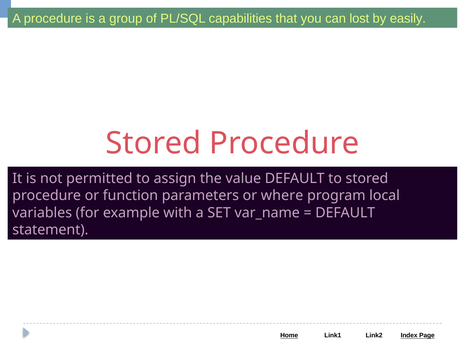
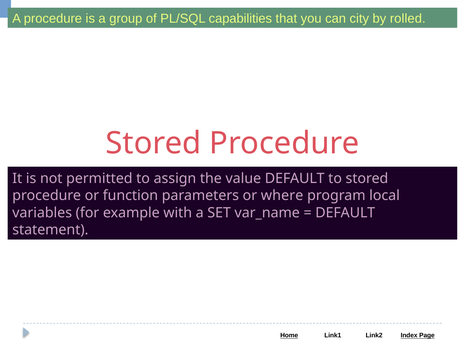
lost: lost -> city (359, 19)
easily: easily -> rolled (408, 19)
